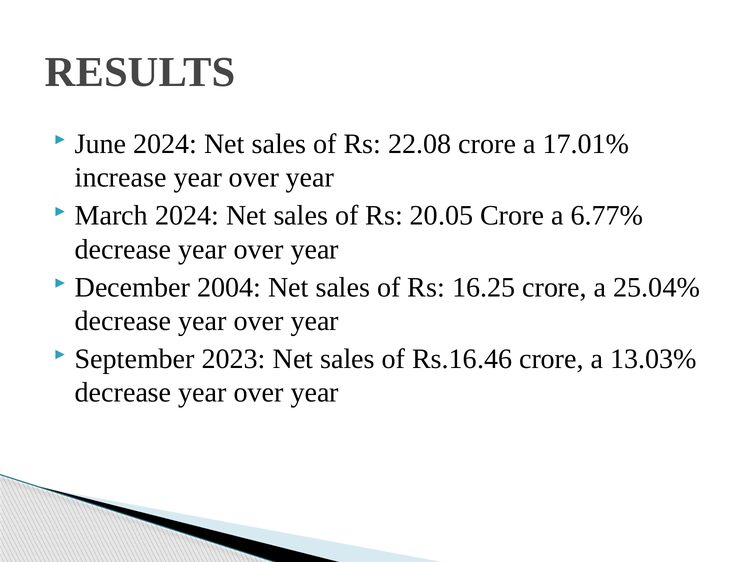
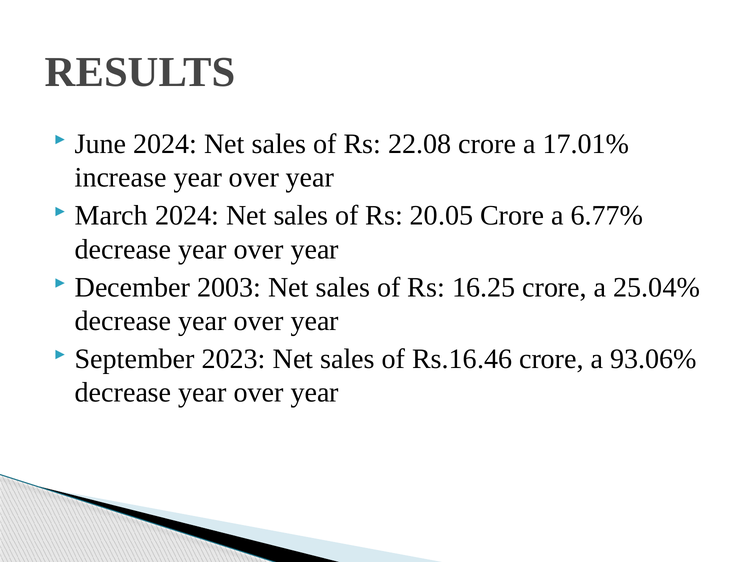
2004: 2004 -> 2003 (229, 287)
13.03%: 13.03% -> 93.06% (654, 359)
